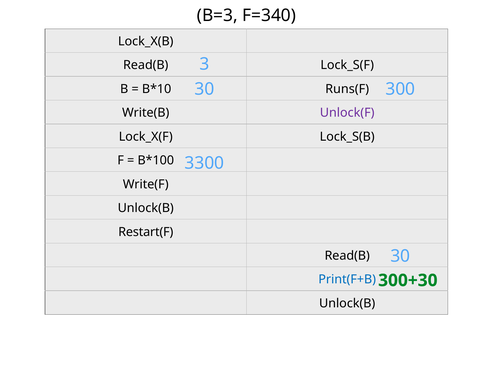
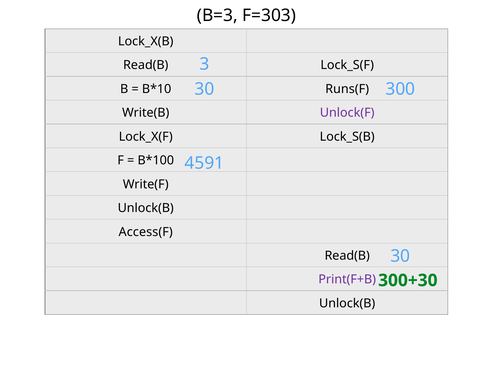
F=340: F=340 -> F=303 (269, 15)
3300: 3300 -> 4591 (204, 163)
Restart(F: Restart(F -> Access(F (146, 232)
Print(F+B colour: blue -> purple (347, 279)
